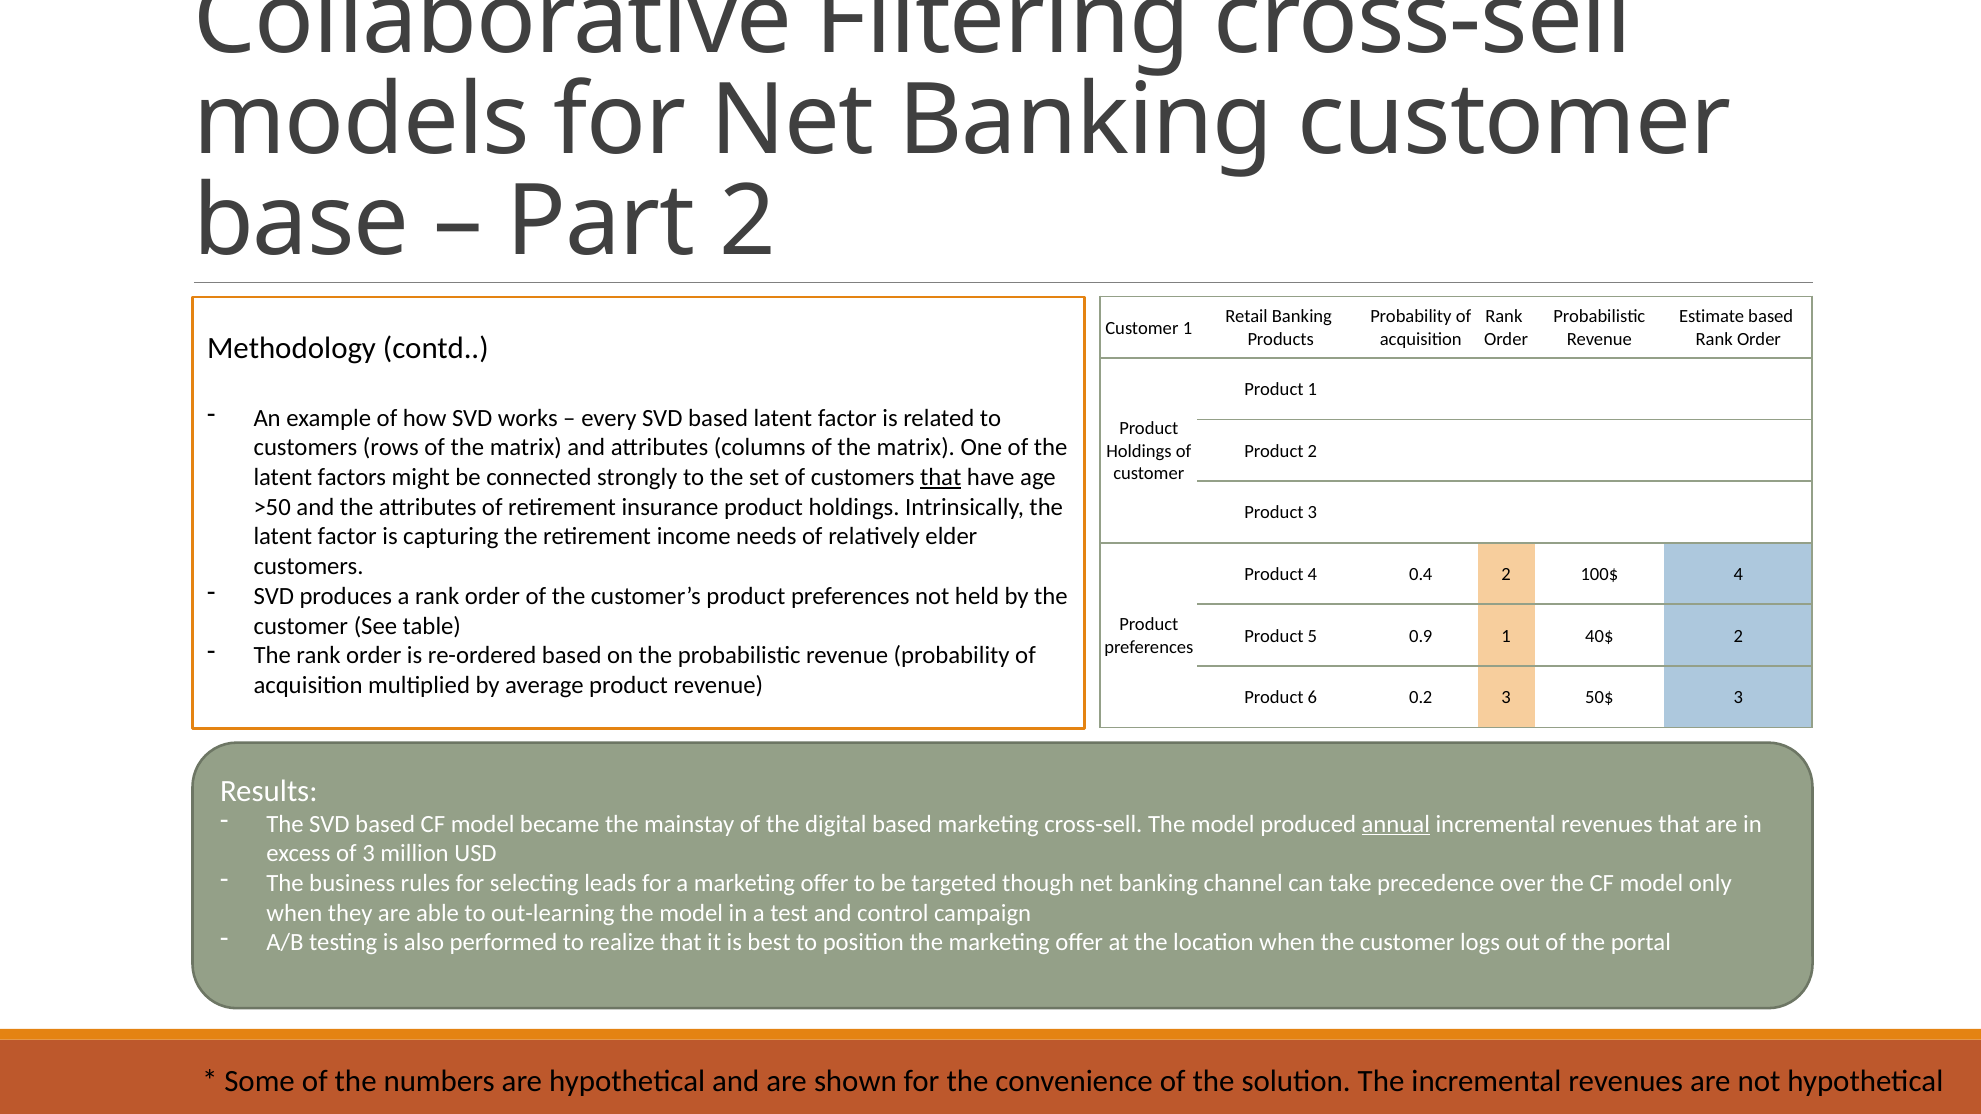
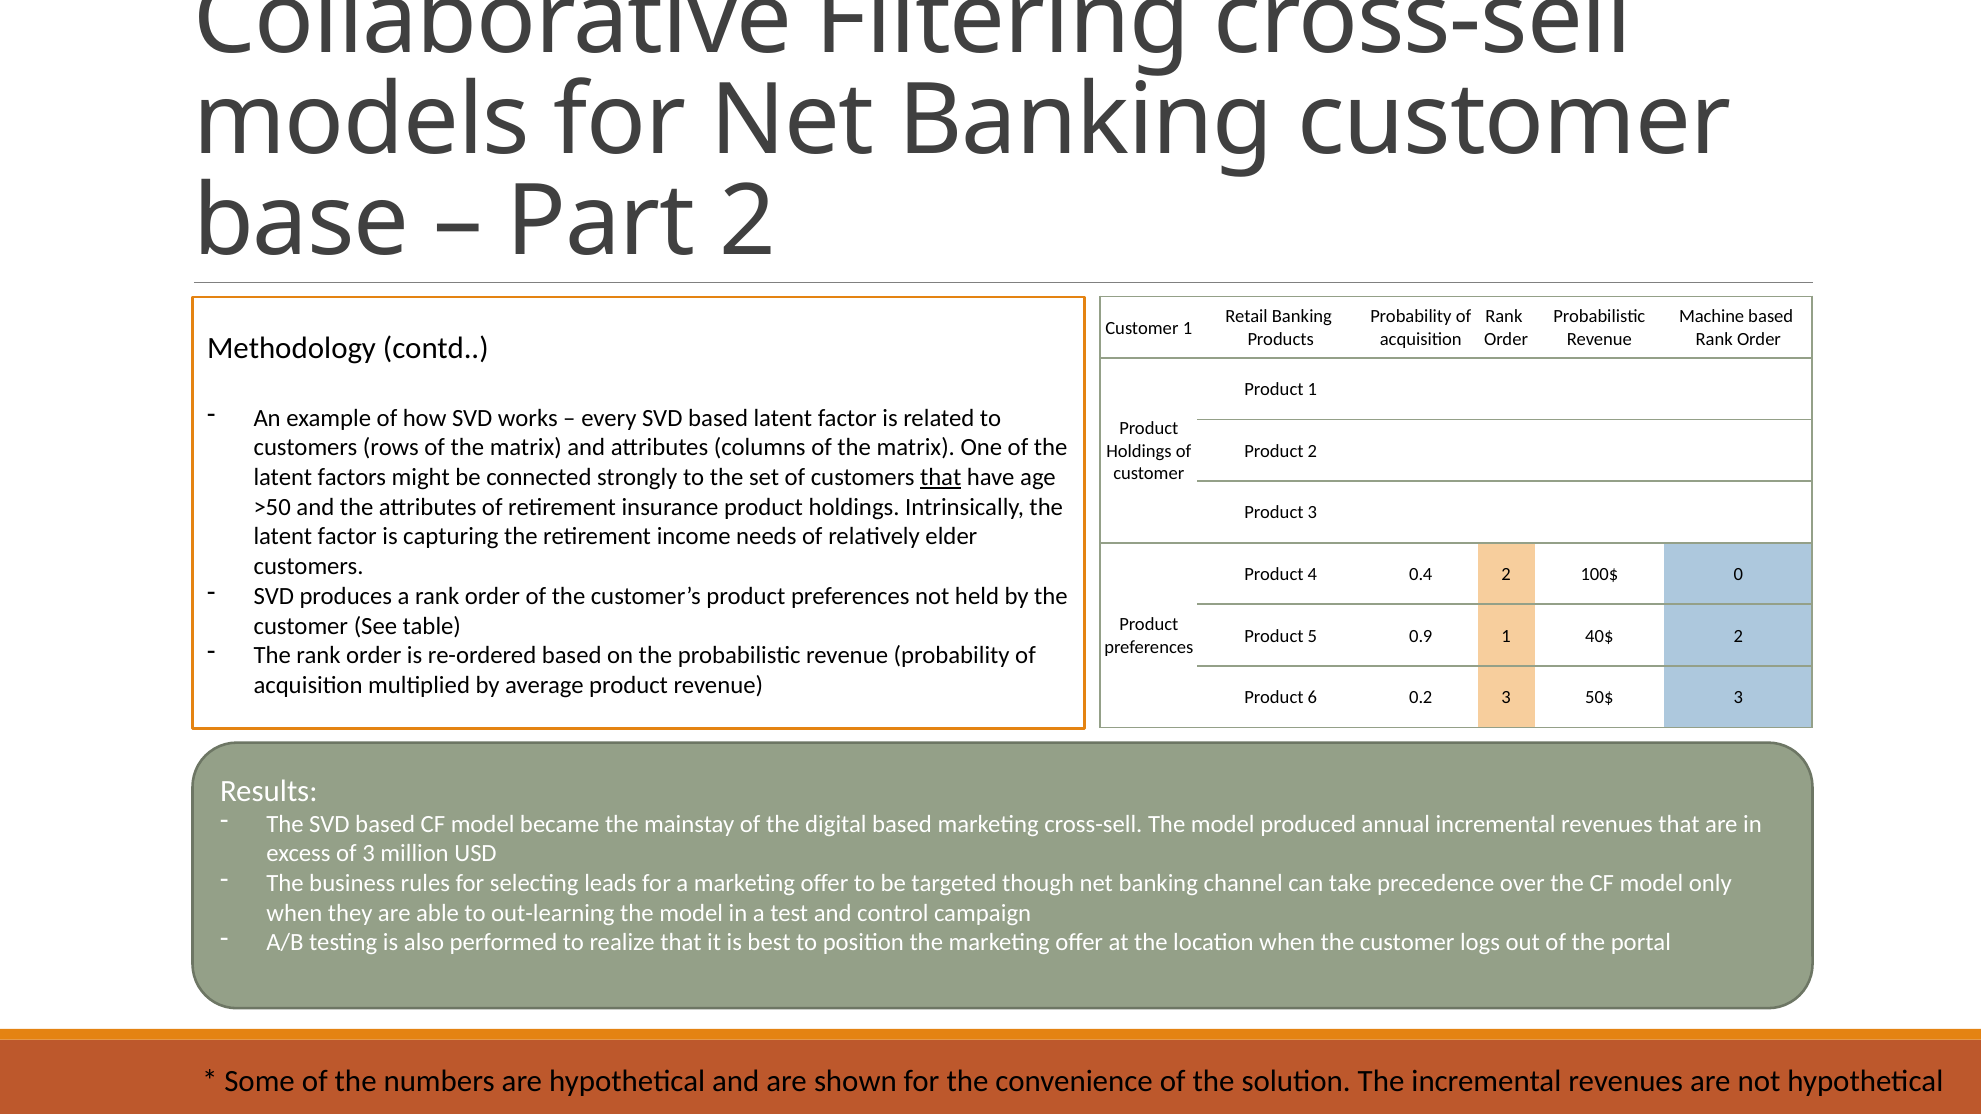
Estimate: Estimate -> Machine (1712, 317)
100$ 4: 4 -> 0 (1738, 574)
annual underline: present -> none (1396, 824)
